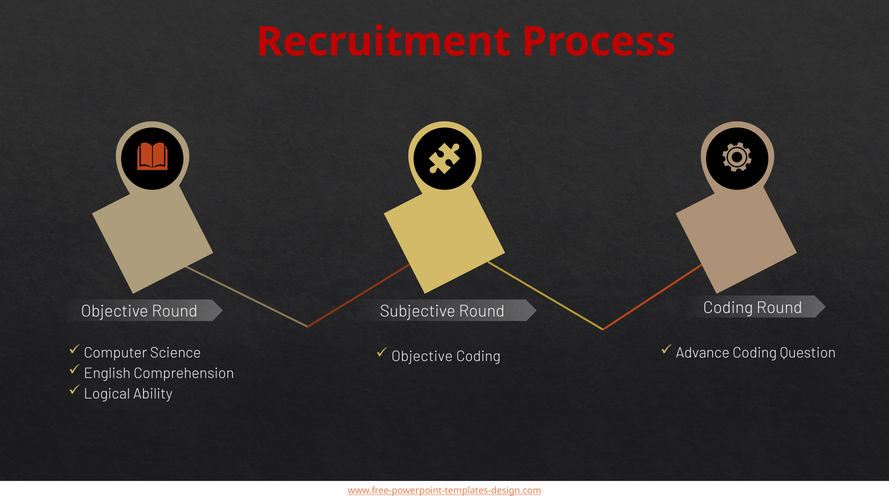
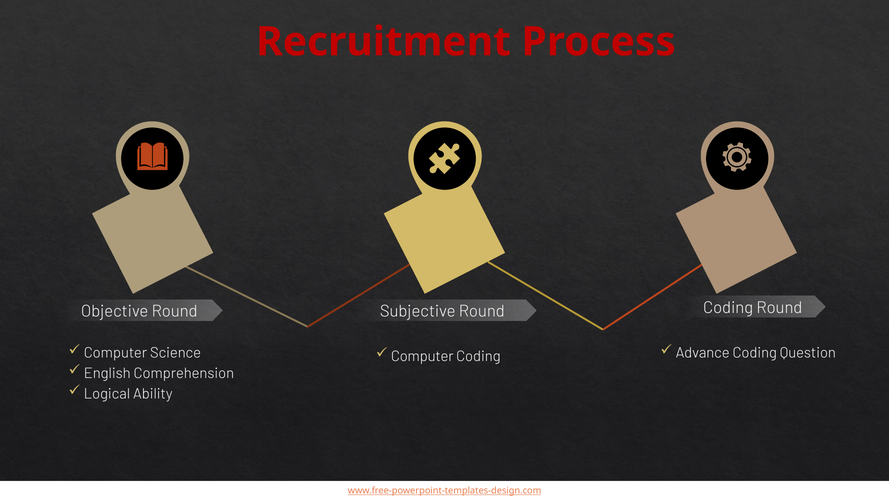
Objective: Objective -> Computer (422, 356)
